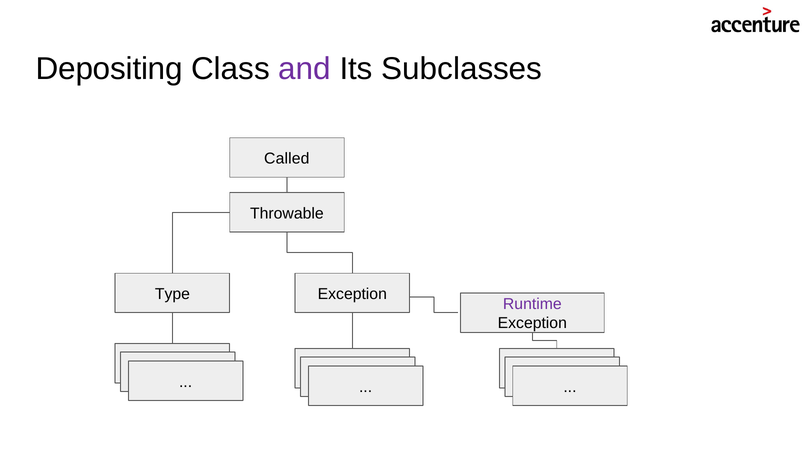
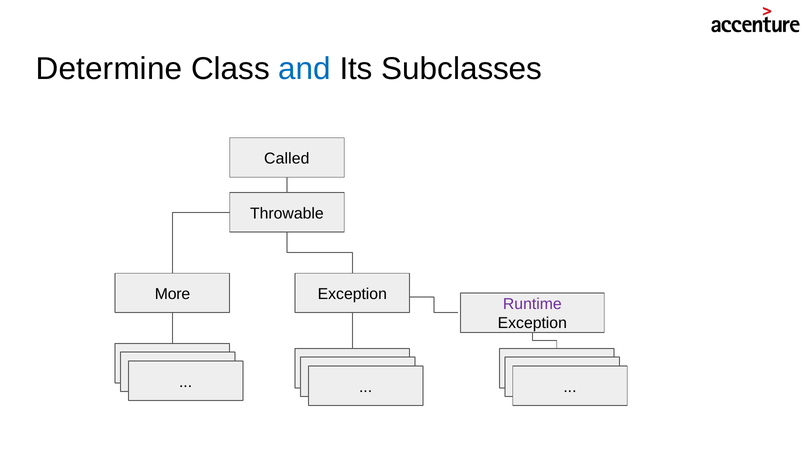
Depositing: Depositing -> Determine (109, 69)
and colour: purple -> blue (305, 69)
Type: Type -> More (172, 294)
